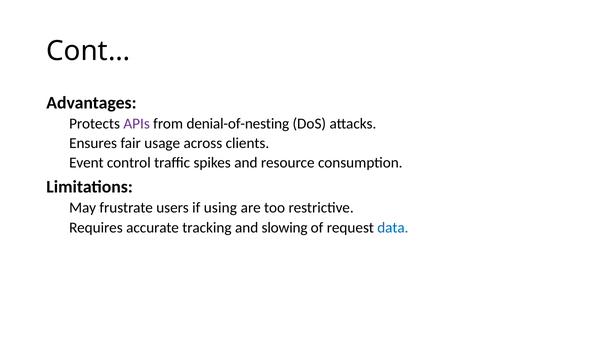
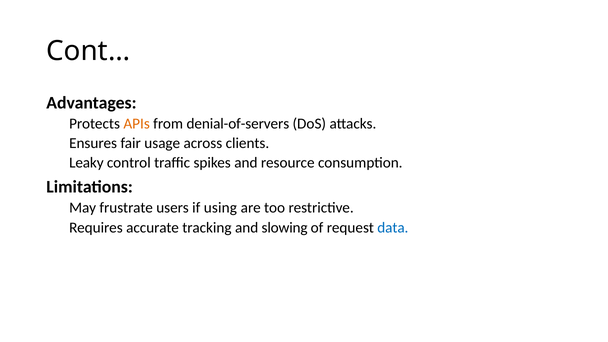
APIs colour: purple -> orange (137, 124)
denial-of-nesting: denial-of-nesting -> denial-of-servers (238, 124)
Event: Event -> Leaky (86, 163)
